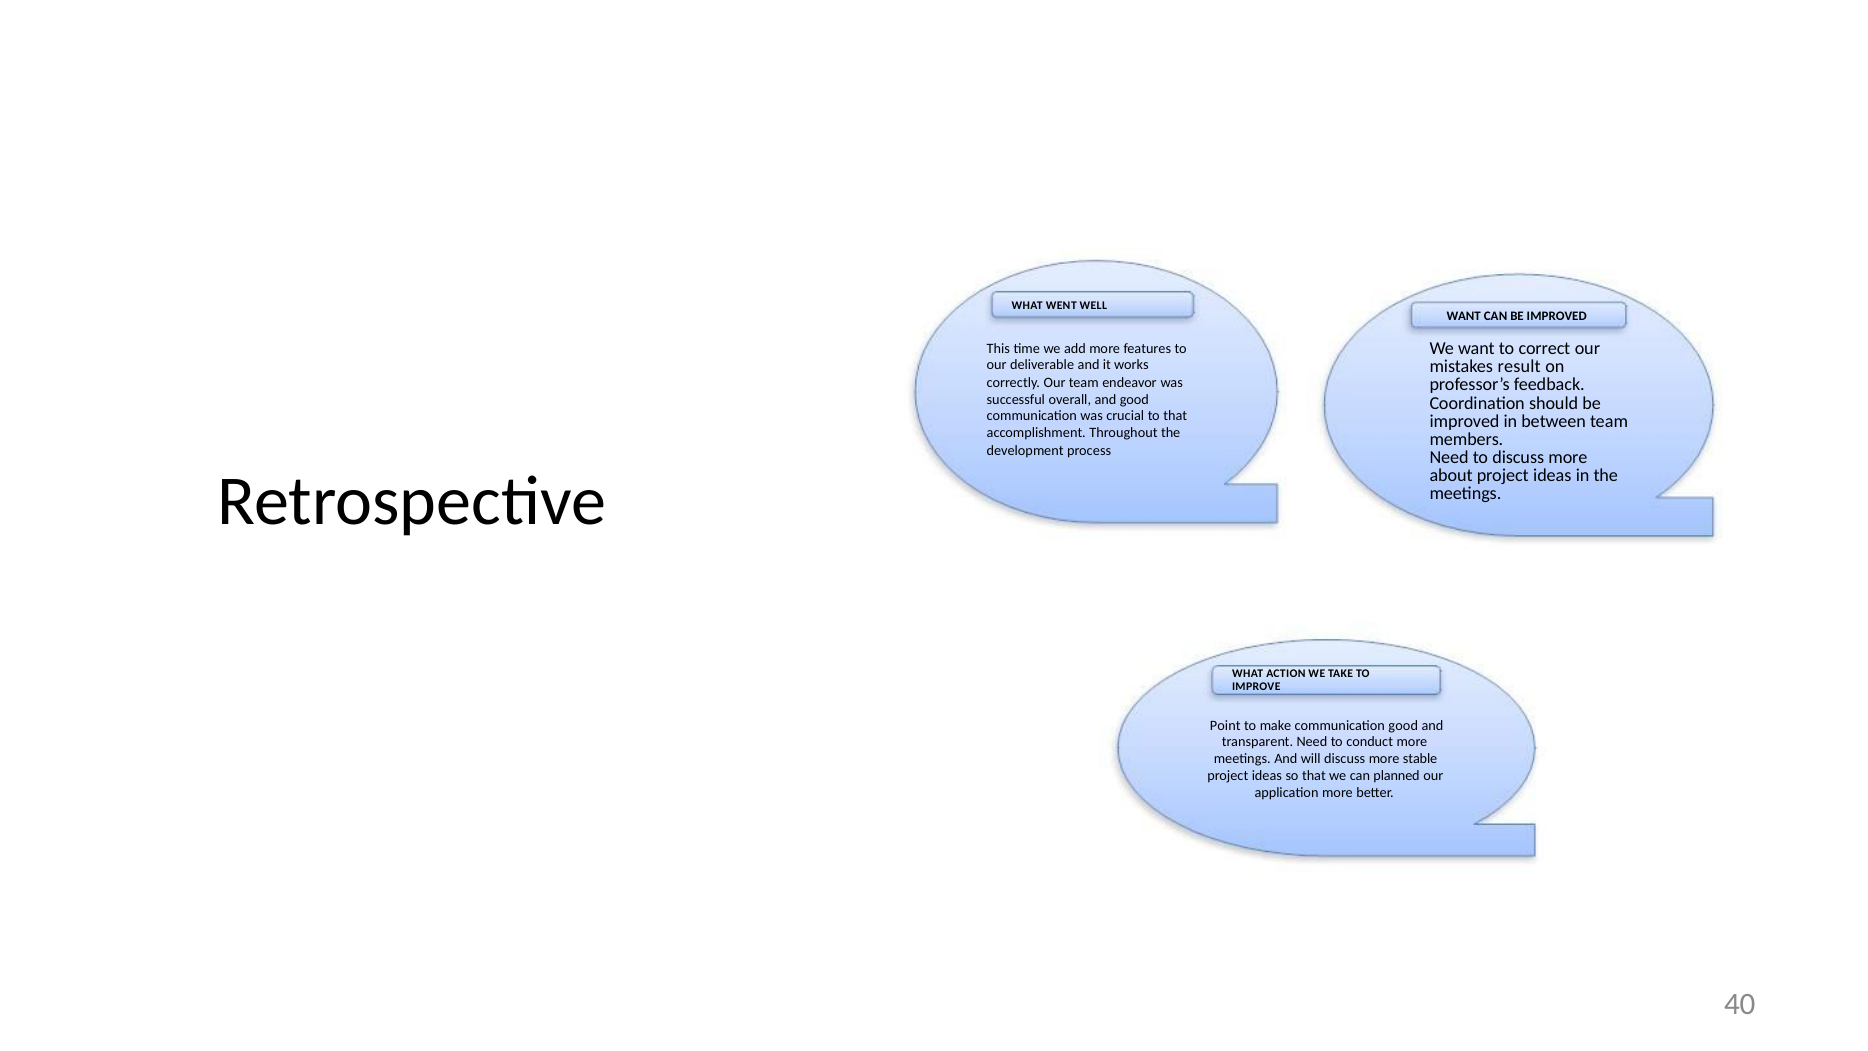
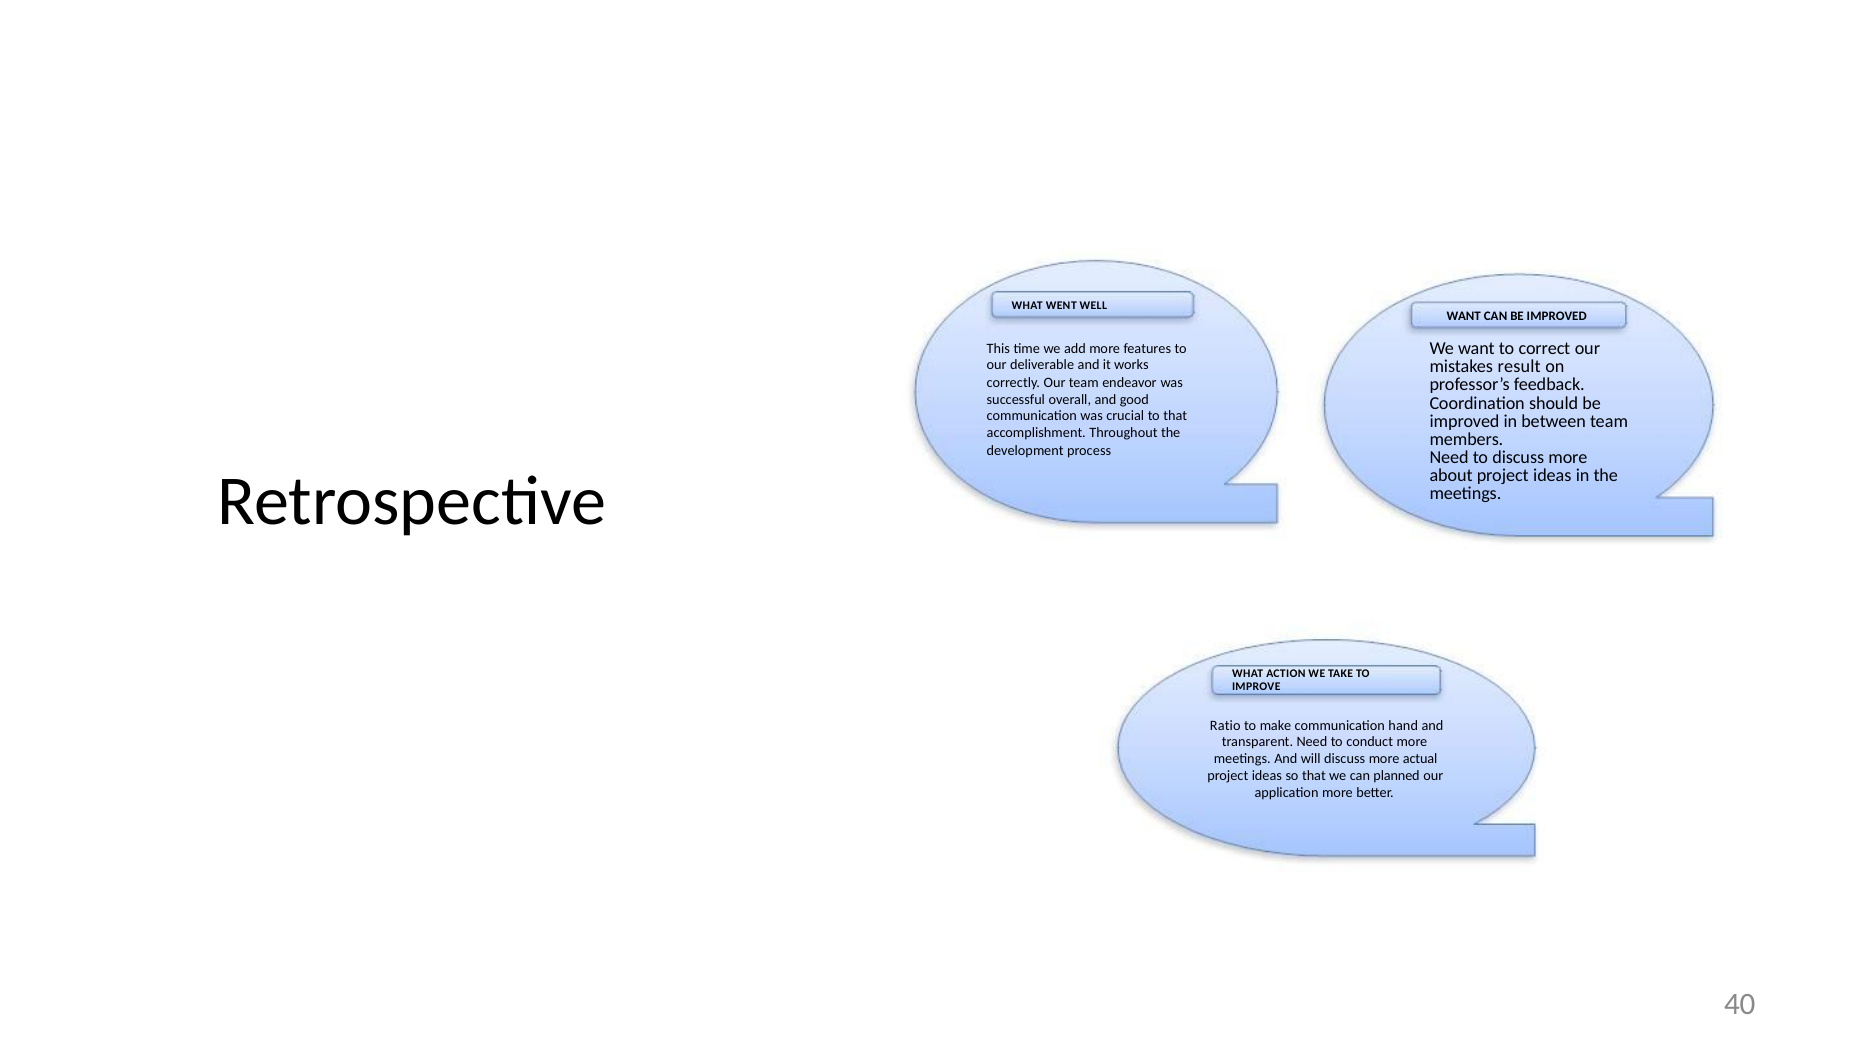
Point: Point -> Ratio (1225, 725)
communication good: good -> hand (1403, 725)
stable: stable -> actual (1420, 759)
